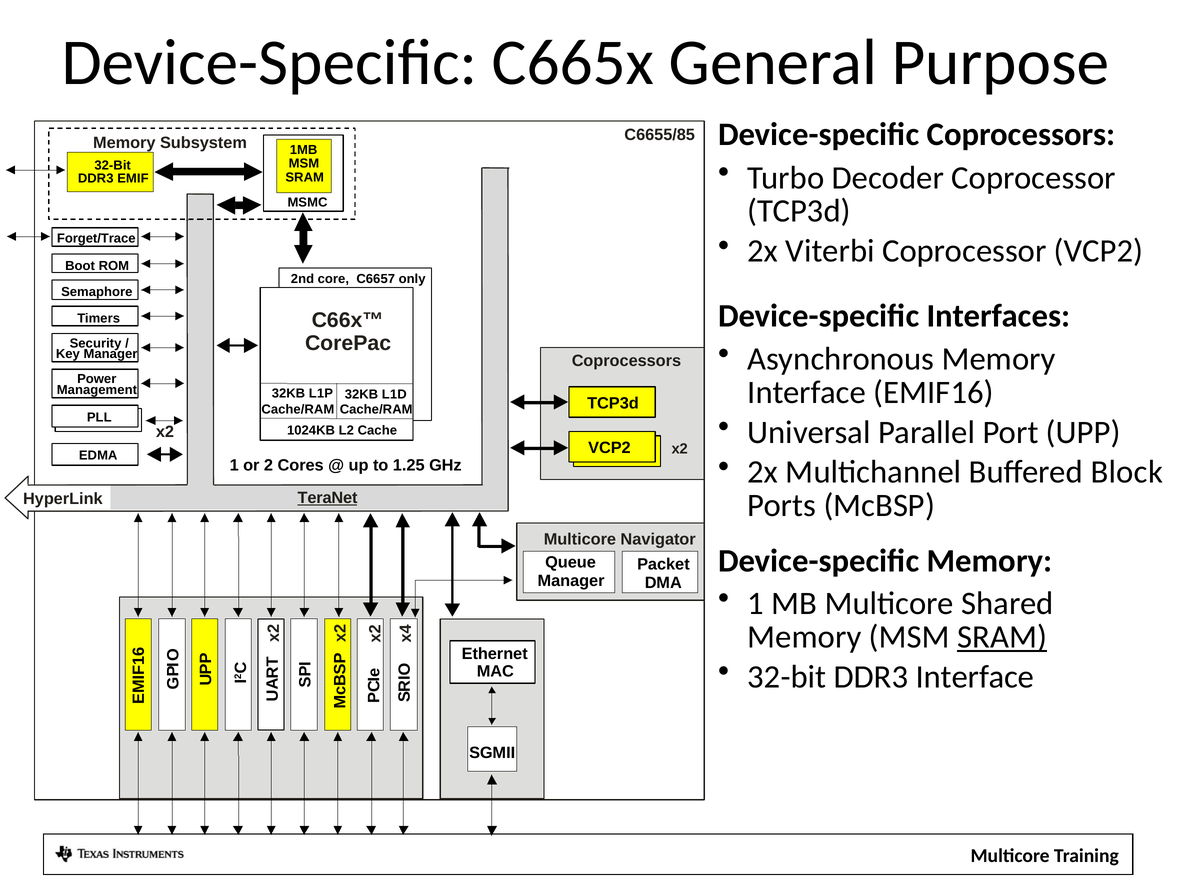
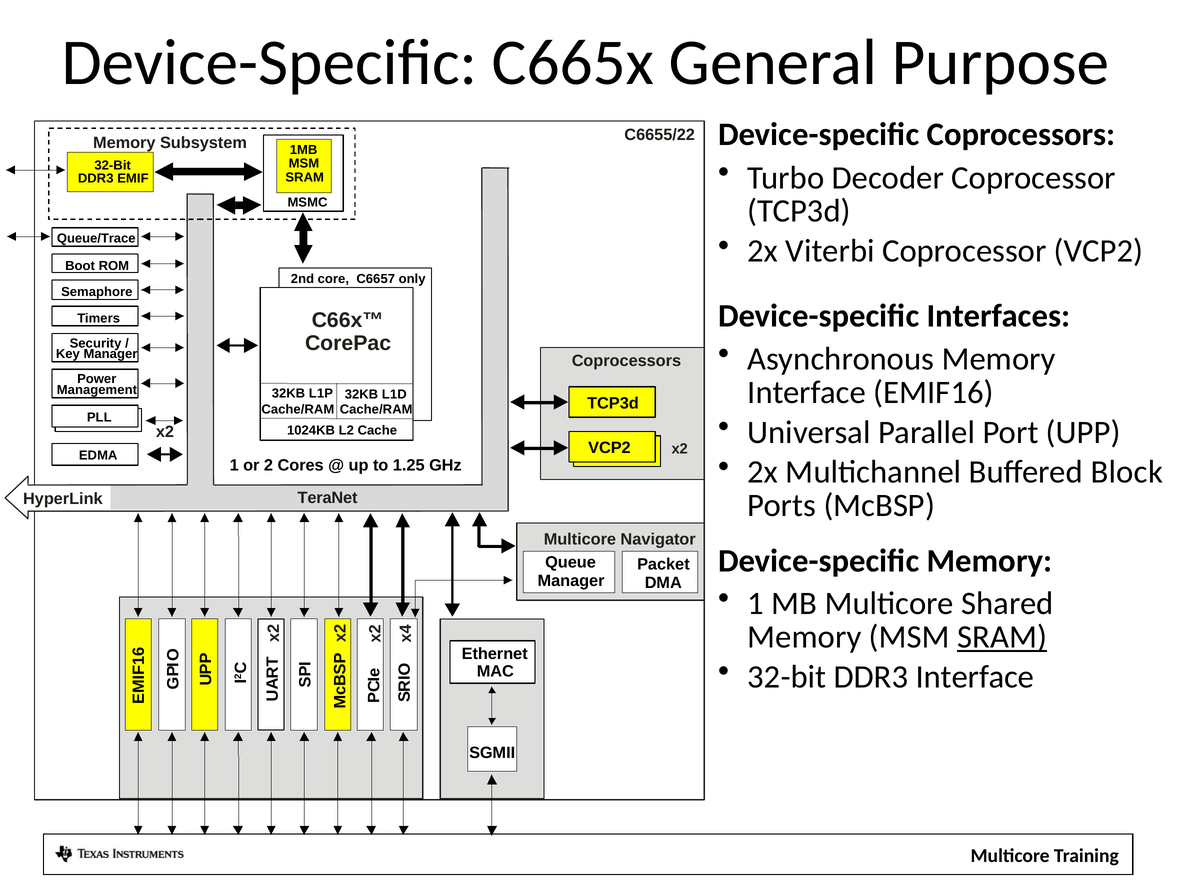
C6655/85: C6655/85 -> C6655/22 (660, 135)
Forget/Trace: Forget/Trace -> Queue/Trace (96, 239)
TeraNet underline: present -> none (328, 498)
